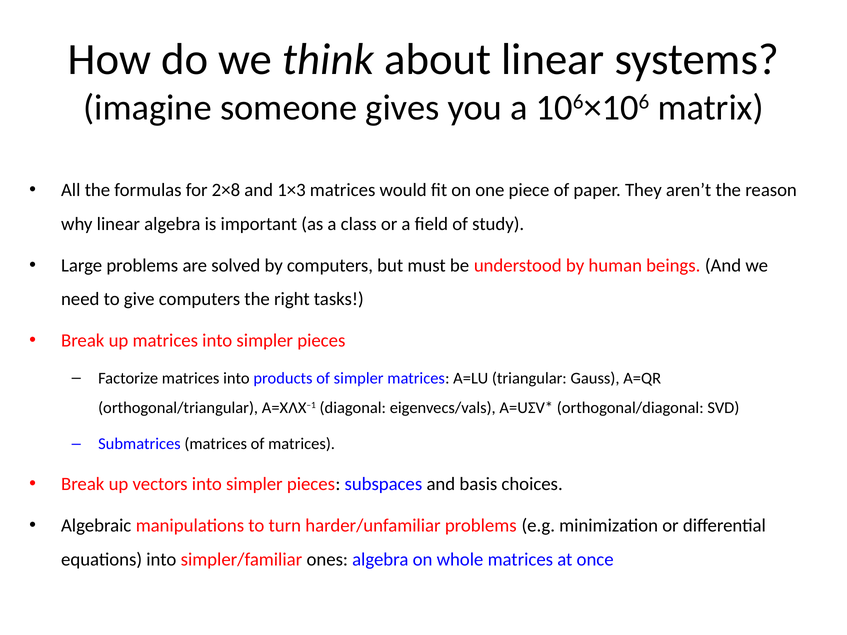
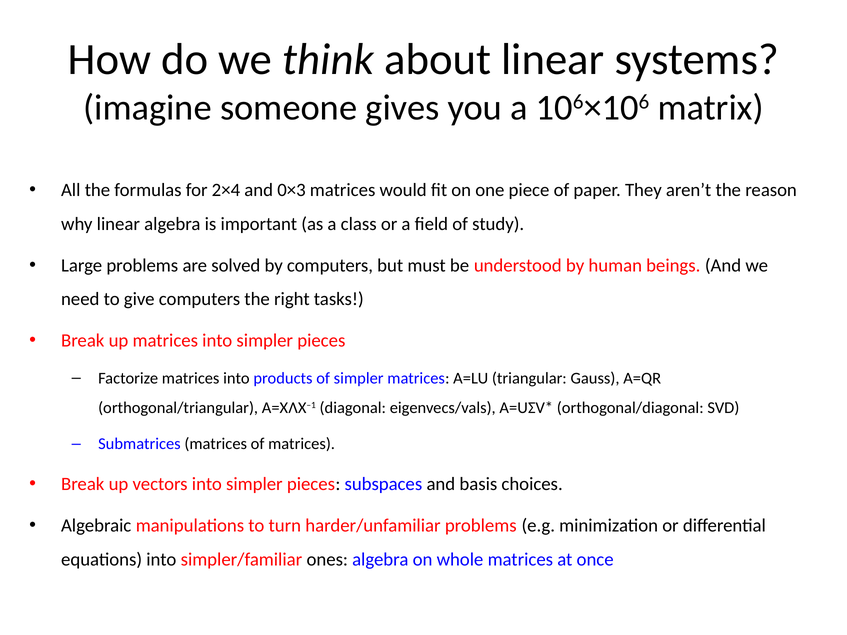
2×8: 2×8 -> 2×4 (226, 190)
1×3: 1×3 -> 0×3 (291, 190)
